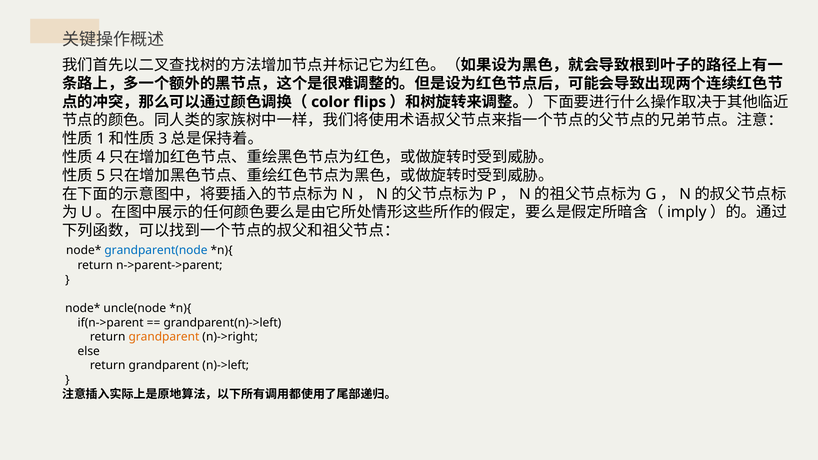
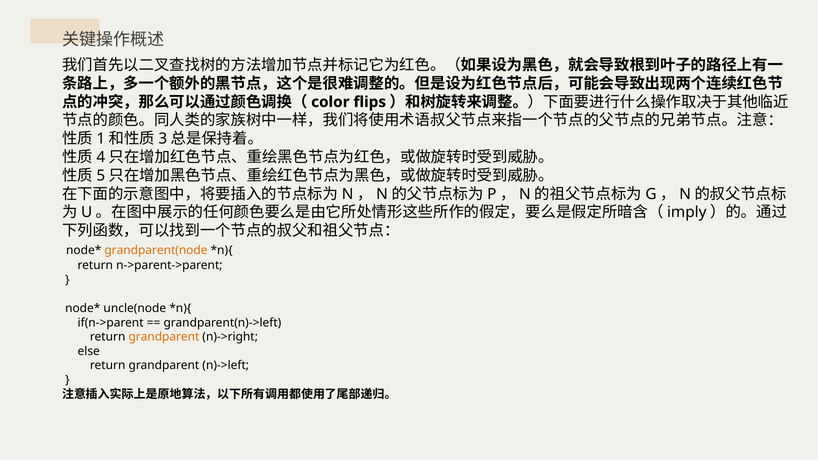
grandparent(node colour: blue -> orange (156, 250)
